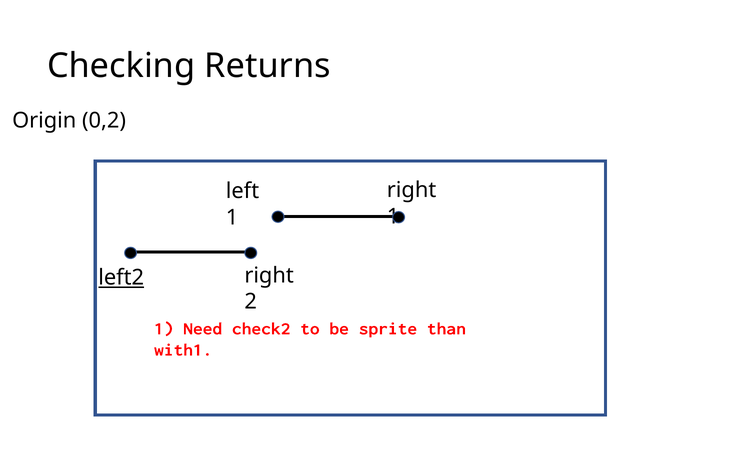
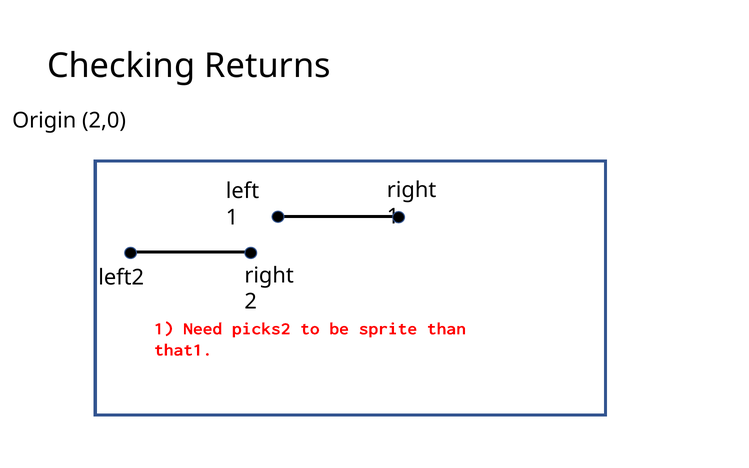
0,2: 0,2 -> 2,0 (104, 121)
left2 underline: present -> none (121, 278)
check2: check2 -> picks2 (261, 329)
with1: with1 -> that1 (183, 350)
